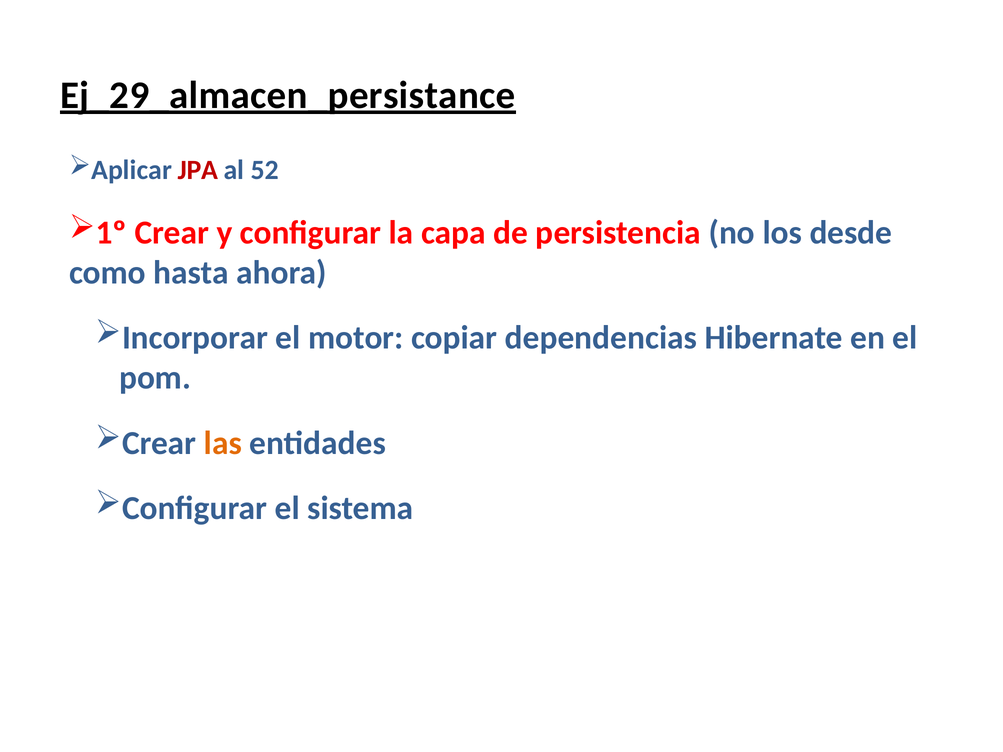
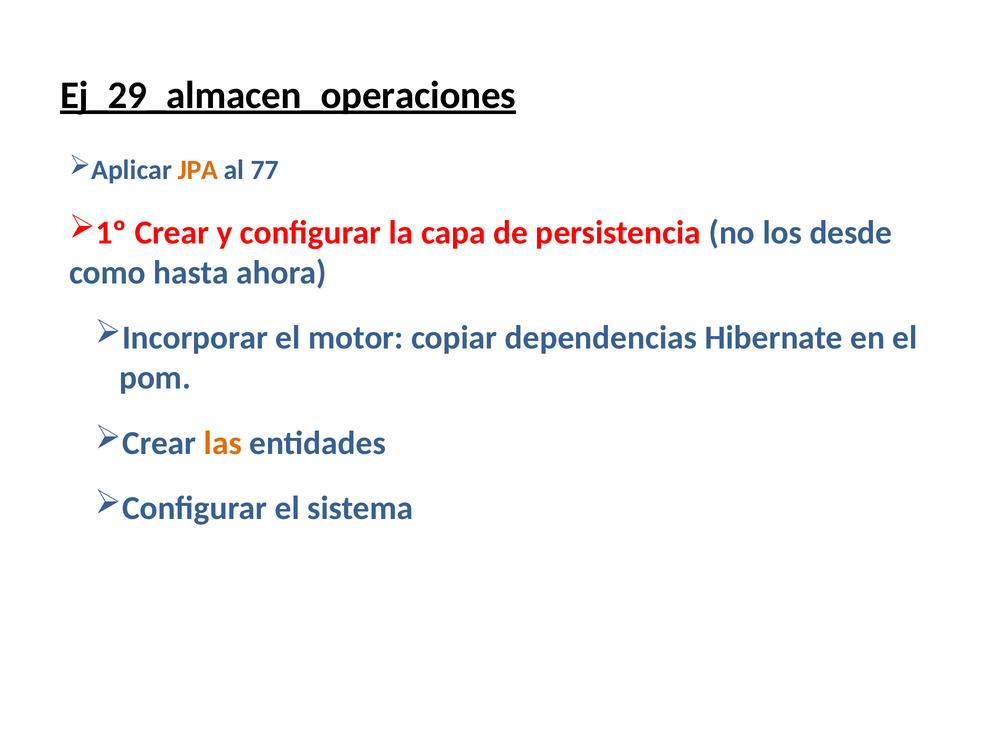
Ej_29_almacen_persistance: Ej_29_almacen_persistance -> Ej_29_almacen_operaciones (288, 95)
JPA colour: red -> orange (198, 170)
52: 52 -> 77 (265, 170)
